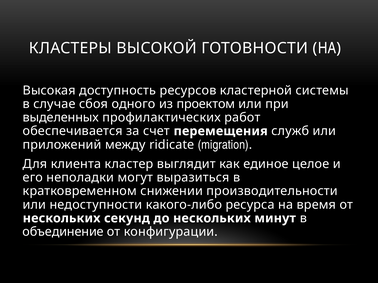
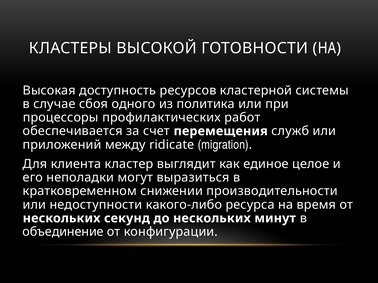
проектом: проектом -> политика (206, 104)
выделенных: выделенных -> процессоры (61, 118)
